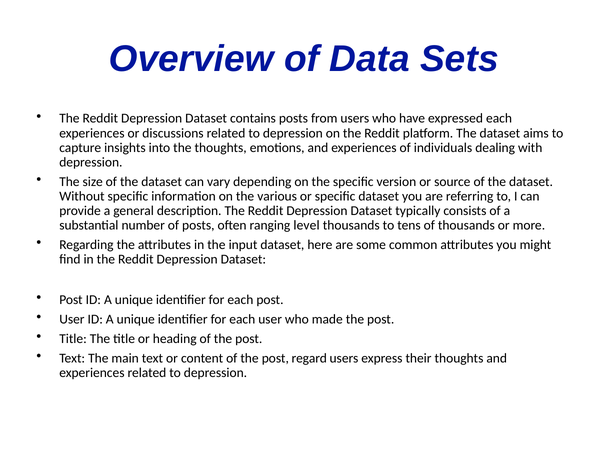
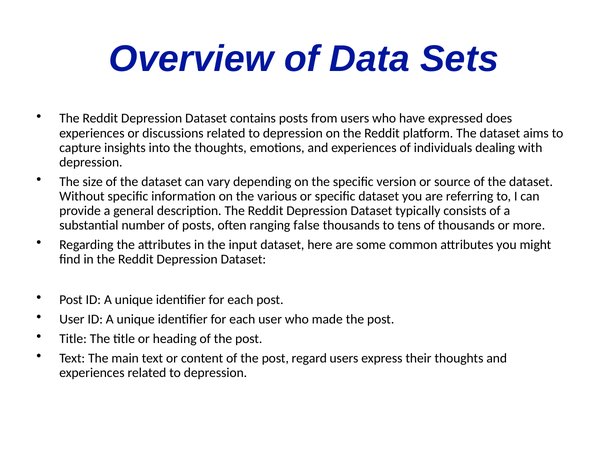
expressed each: each -> does (499, 118)
level: level -> false (307, 225)
